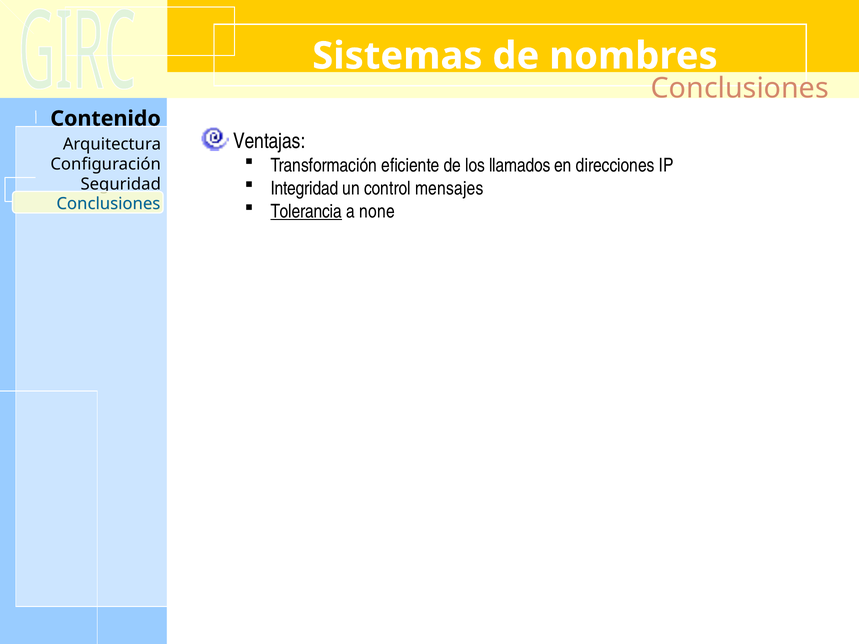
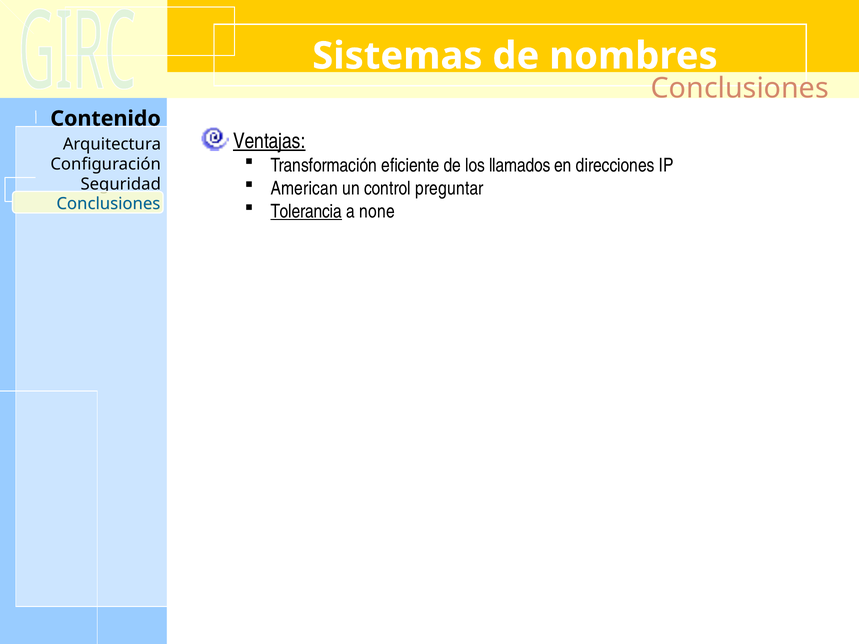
Ventajas underline: none -> present (269, 141)
Integridad: Integridad -> American (304, 188)
mensajes: mensajes -> preguntar (449, 188)
